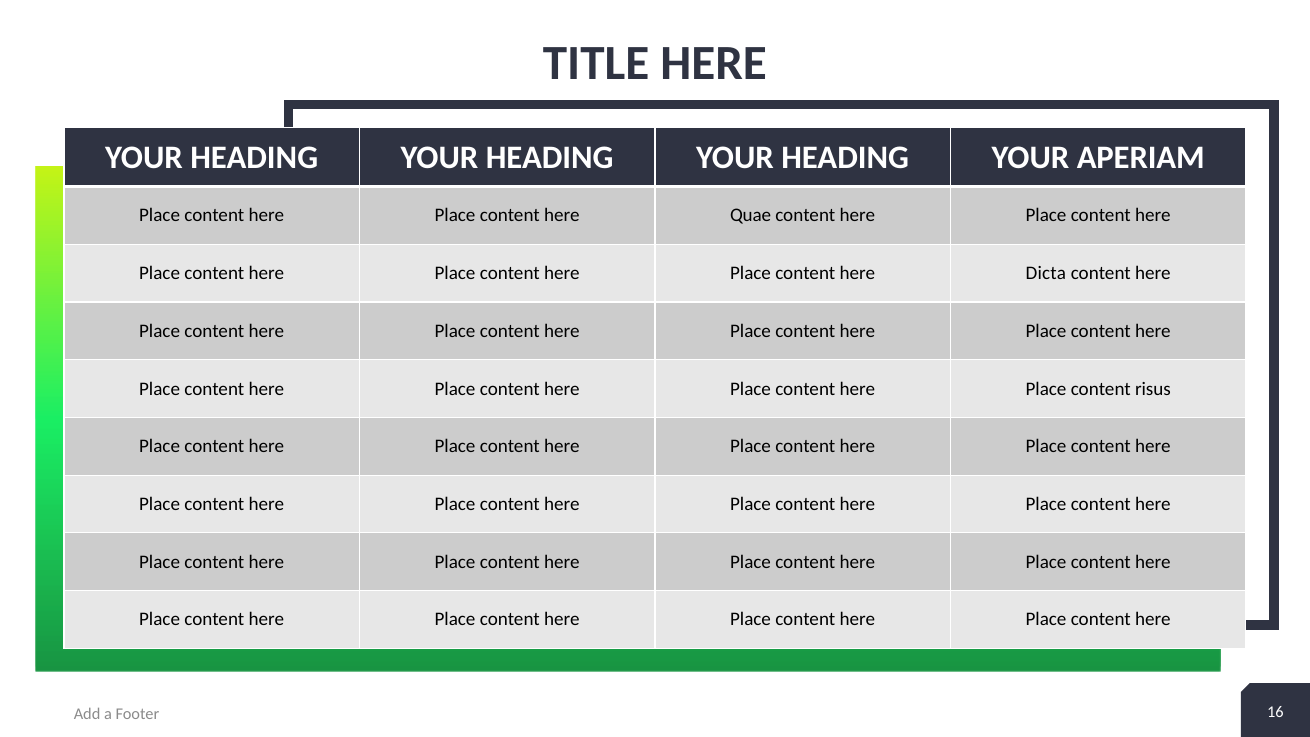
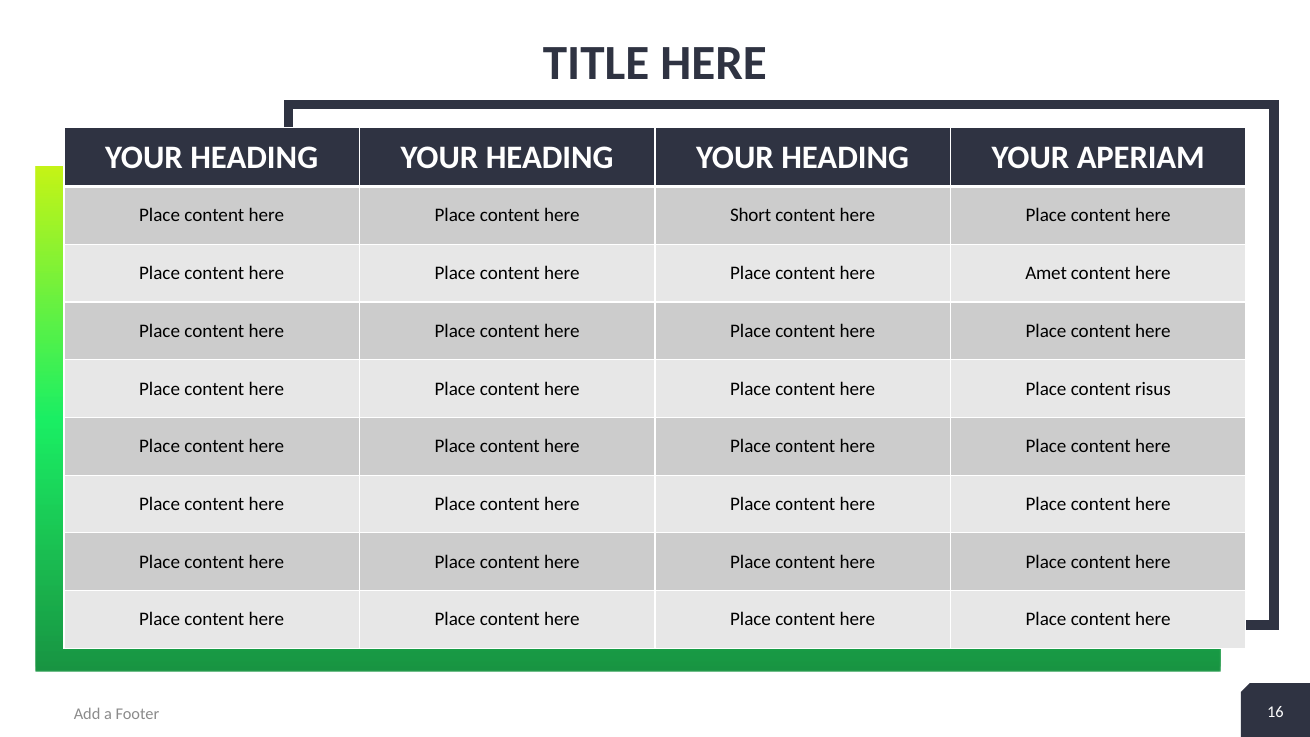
Quae: Quae -> Short (751, 216)
Dicta: Dicta -> Amet (1046, 273)
